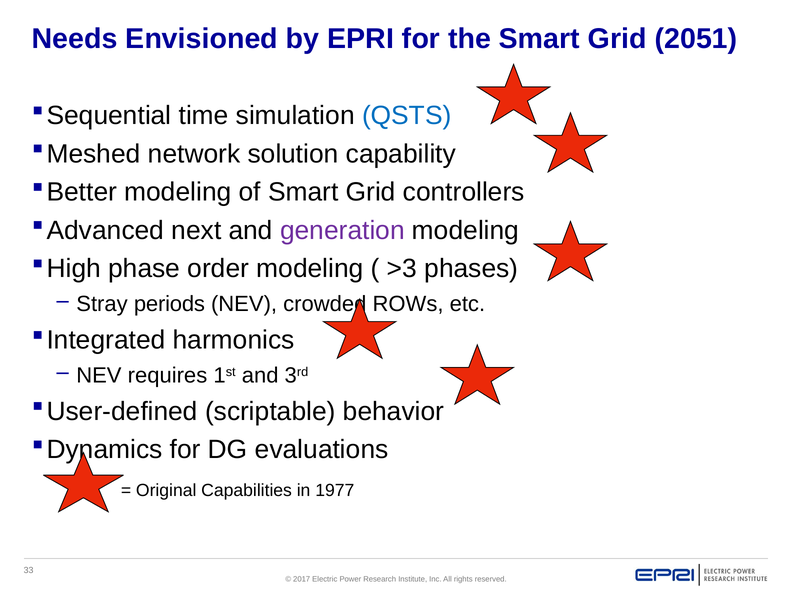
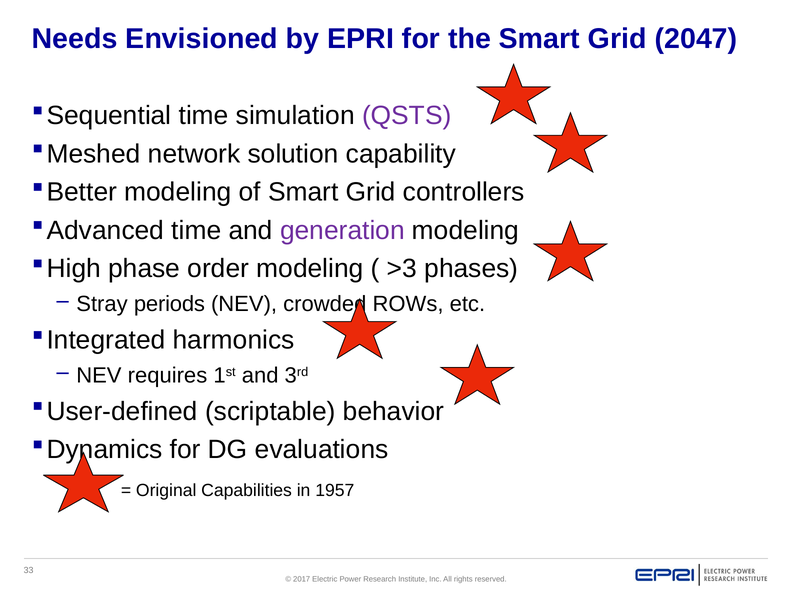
2051: 2051 -> 2047 (696, 39)
QSTS colour: blue -> purple (407, 116)
next: next -> time (196, 230)
1977: 1977 -> 1957 (335, 491)
